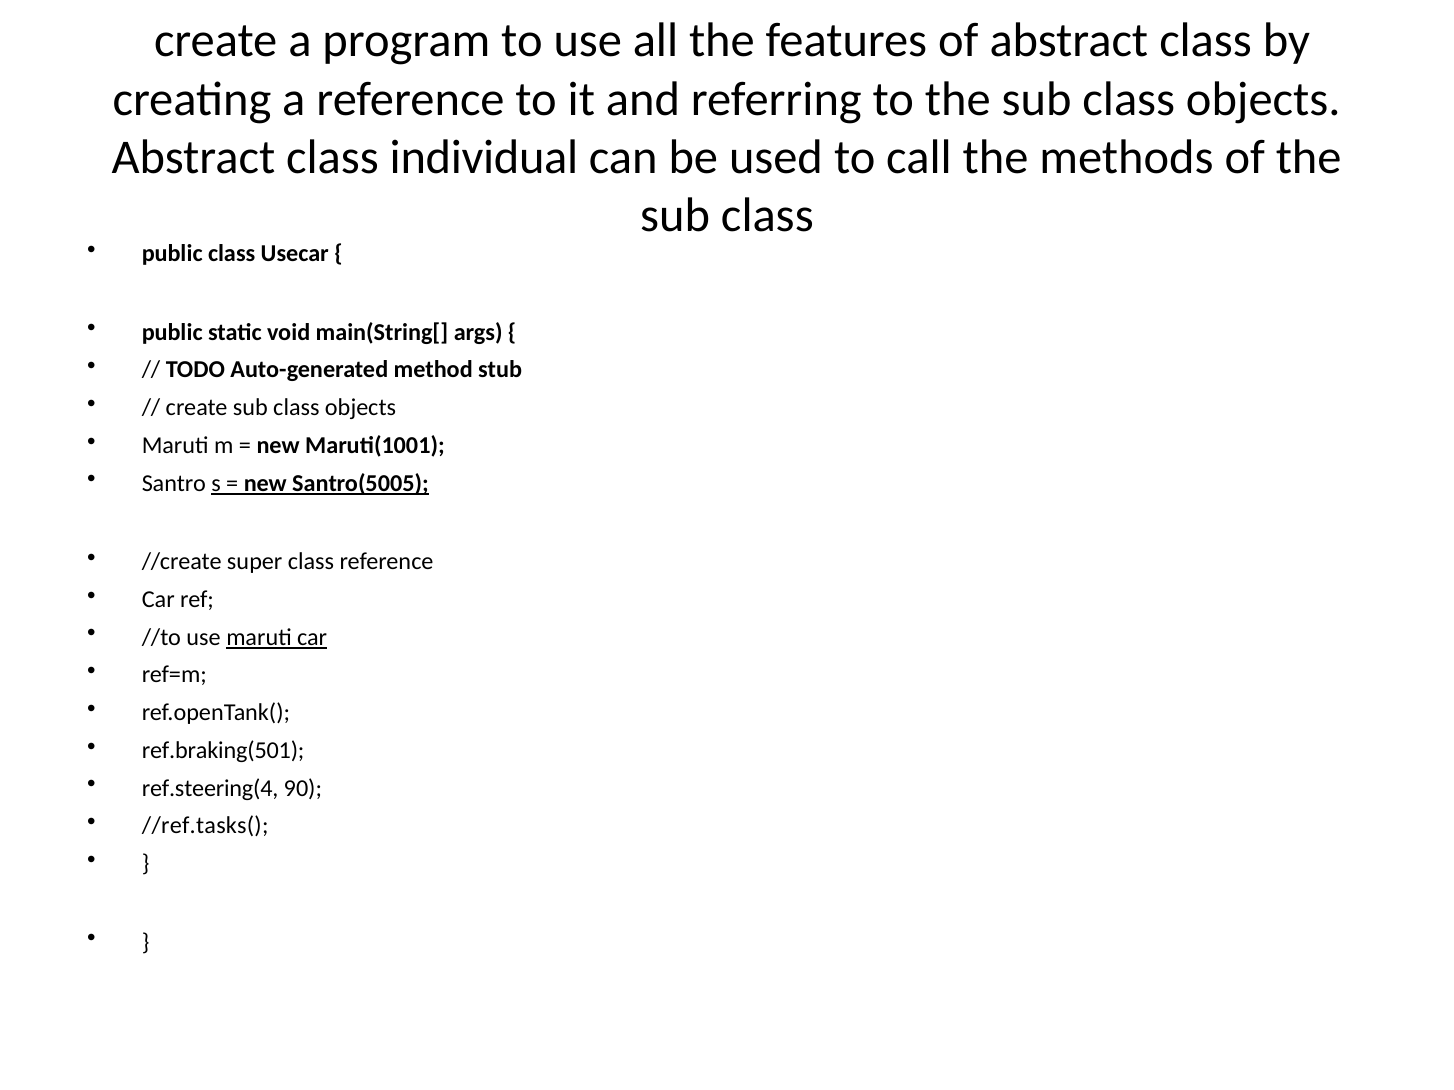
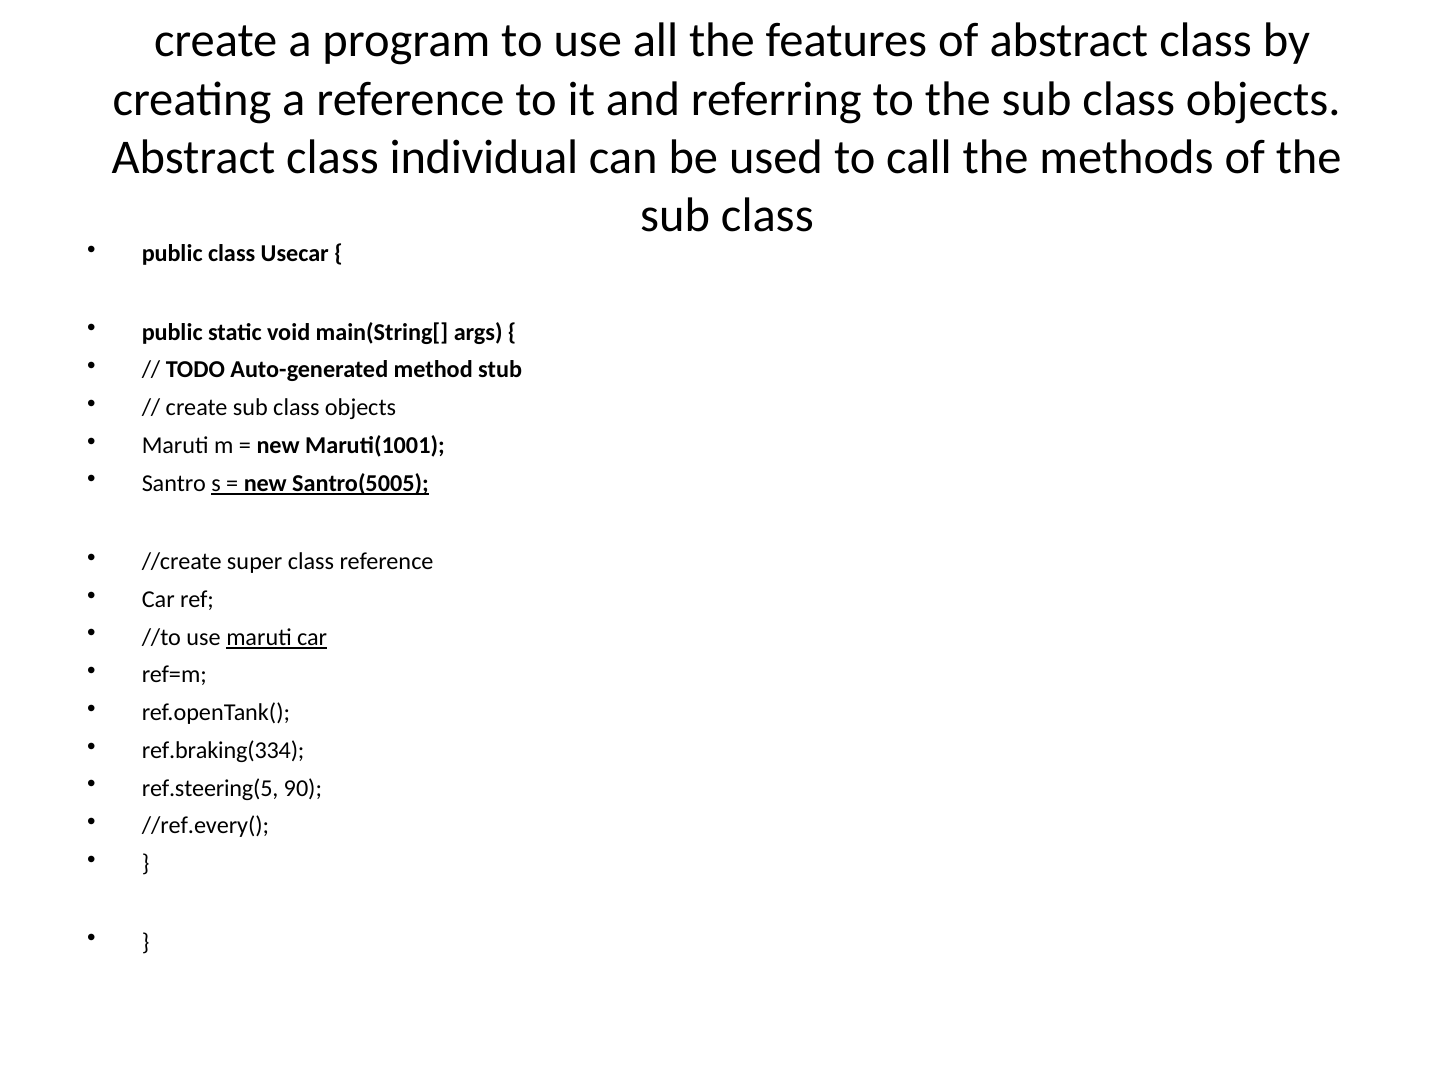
ref.braking(501: ref.braking(501 -> ref.braking(334 (223, 751)
ref.steering(4: ref.steering(4 -> ref.steering(5 (210, 789)
//ref.tasks(: //ref.tasks( -> //ref.every( (205, 826)
